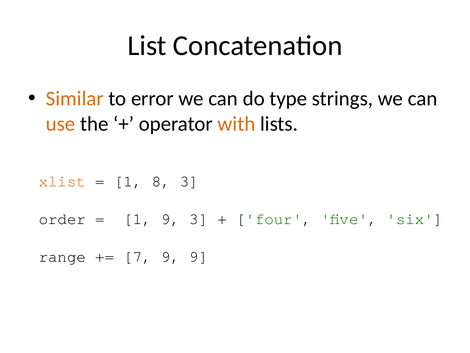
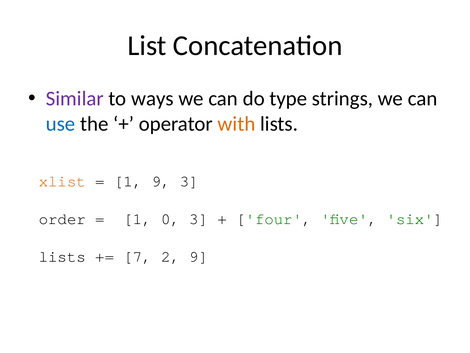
Similar colour: orange -> purple (75, 99)
error: error -> ways (152, 99)
use colour: orange -> blue (61, 124)
1 8: 8 -> 9 (161, 181)
1 9: 9 -> 0 (171, 219)
range: range -> lists (62, 256)
7 9: 9 -> 2 (171, 256)
